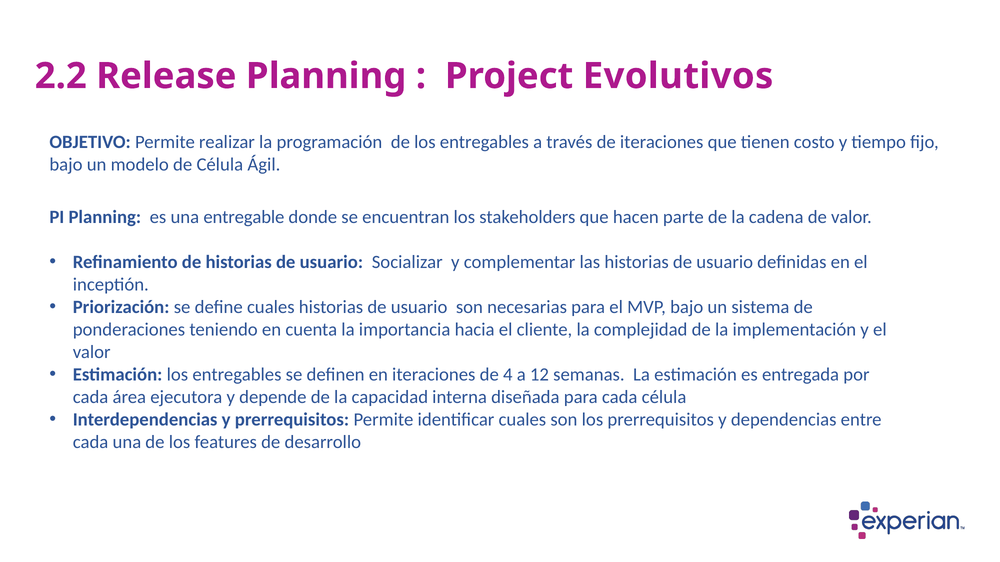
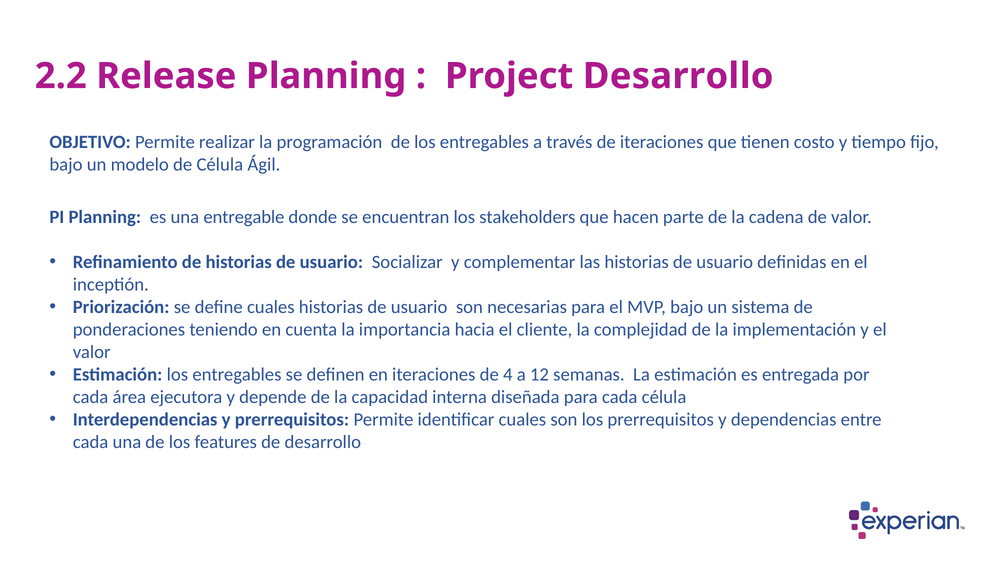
Project Evolutivos: Evolutivos -> Desarrollo (678, 76)
